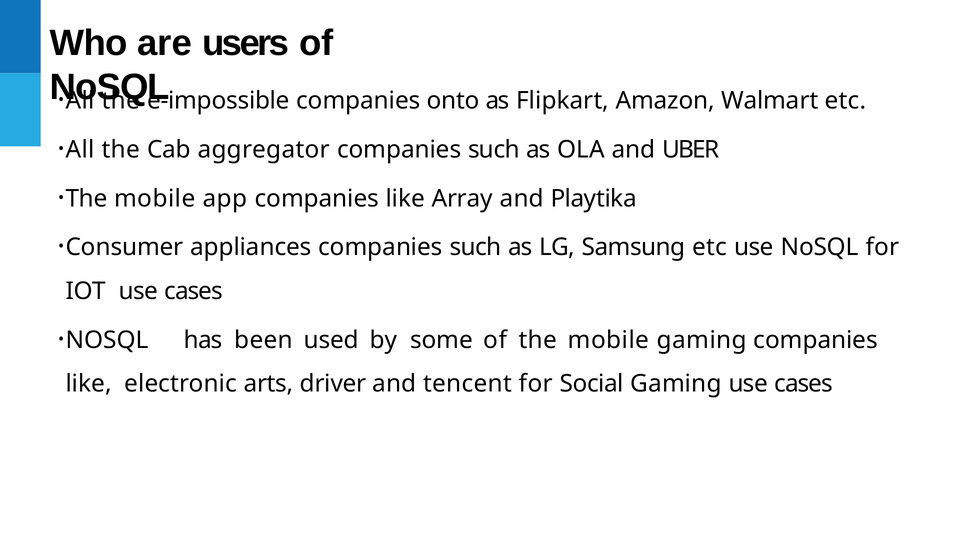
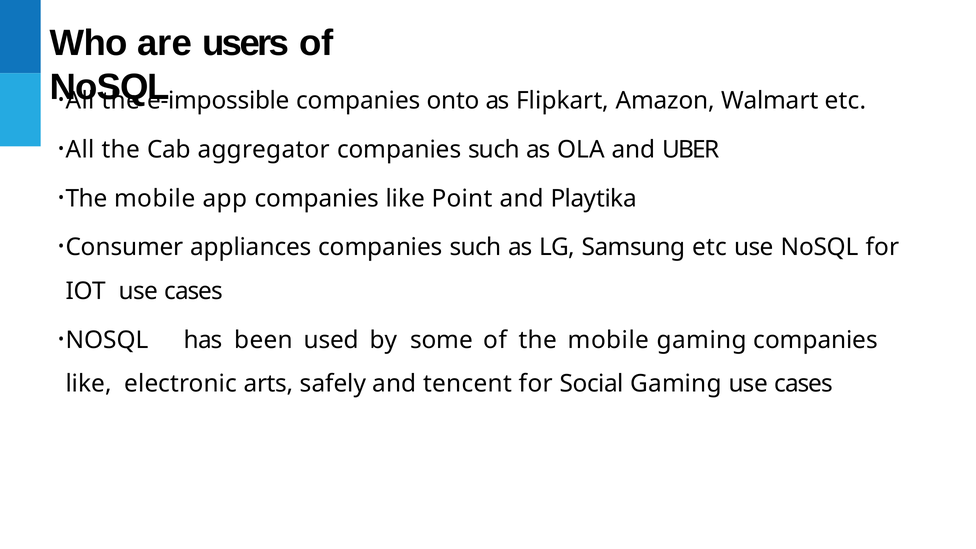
Array: Array -> Point (462, 198)
driver: driver -> safely (333, 384)
